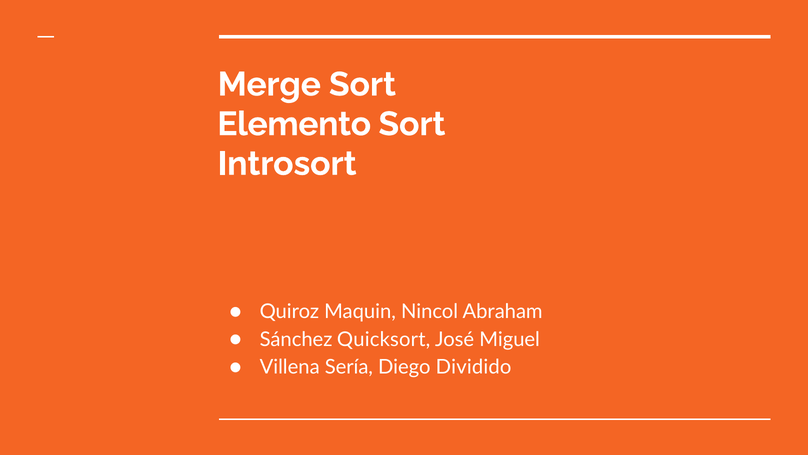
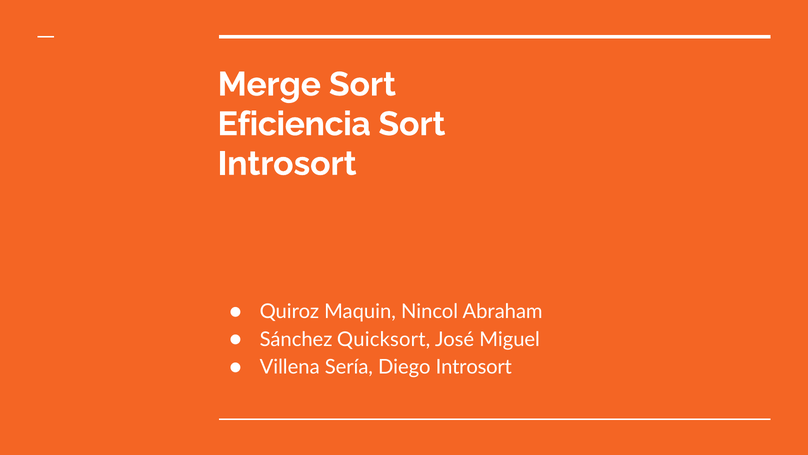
Elemento: Elemento -> Eficiencia (294, 124)
Diego Dividido: Dividido -> Introsort (474, 367)
